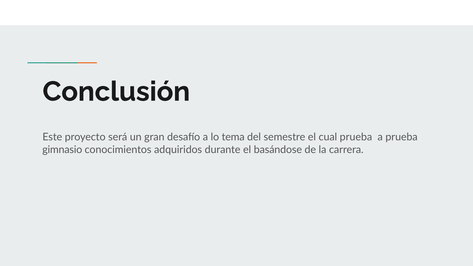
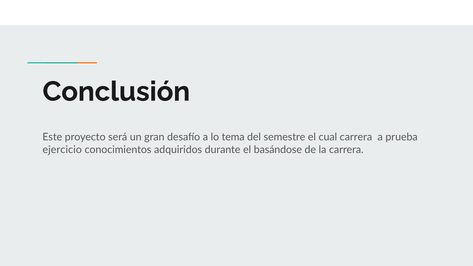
cual prueba: prueba -> carrera (356, 137)
gimnasio: gimnasio -> ejercicio (62, 150)
